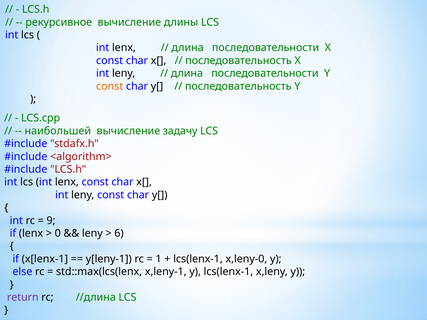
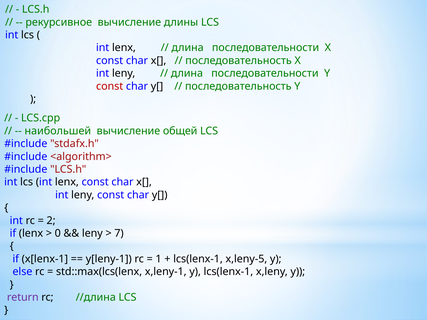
const colour: orange -> red (110, 86)
задачу: задачу -> общей (180, 131)
9: 9 -> 2 (51, 221)
6: 6 -> 7 (119, 233)
x,leny-0: x,leny-0 -> x,leny-5 (246, 259)
